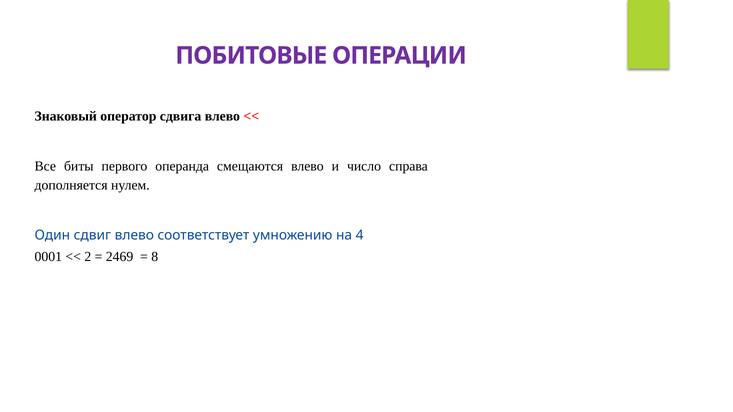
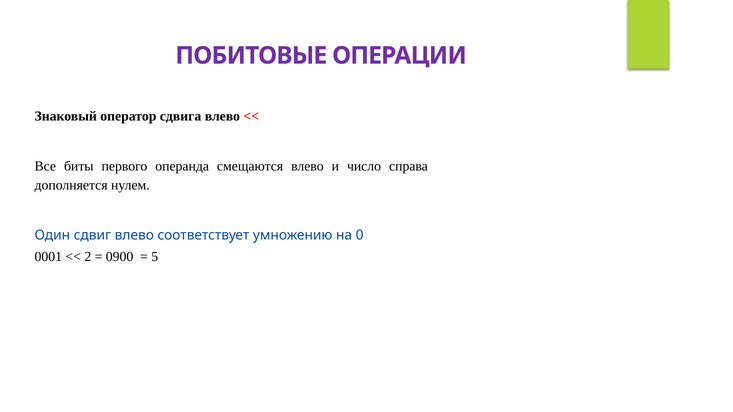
4: 4 -> 0 (360, 235)
2469: 2469 -> 0900 (120, 257)
8: 8 -> 5 (155, 257)
